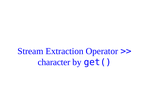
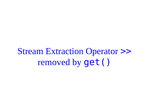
character: character -> removed (54, 62)
